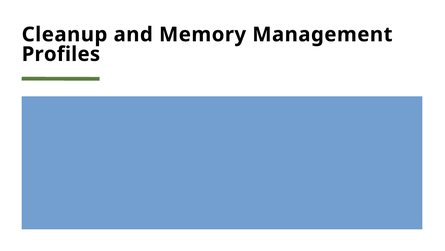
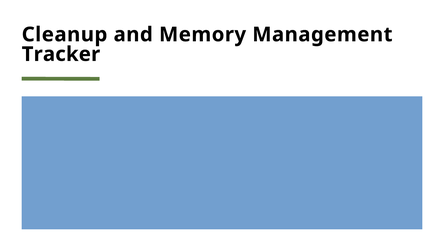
Profiles: Profiles -> Tracker (61, 54)
